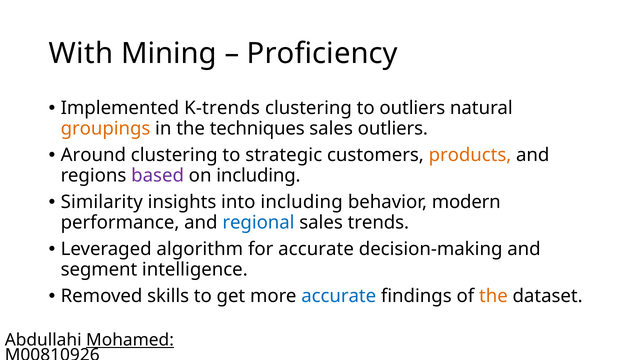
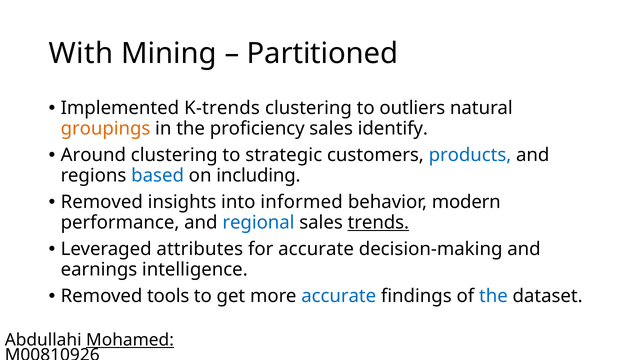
Proficiency: Proficiency -> Partitioned (322, 54)
techniques: techniques -> proficiency (257, 128)
sales outliers: outliers -> identify (393, 128)
products colour: orange -> blue (470, 155)
based colour: purple -> blue (158, 175)
Similarity: Similarity -> Removed (102, 202)
into including: including -> informed (302, 202)
trends underline: none -> present (378, 222)
algorithm: algorithm -> attributes (200, 249)
segment: segment -> earnings (99, 269)
skills: skills -> tools (168, 296)
the colour: orange -> blue (493, 296)
